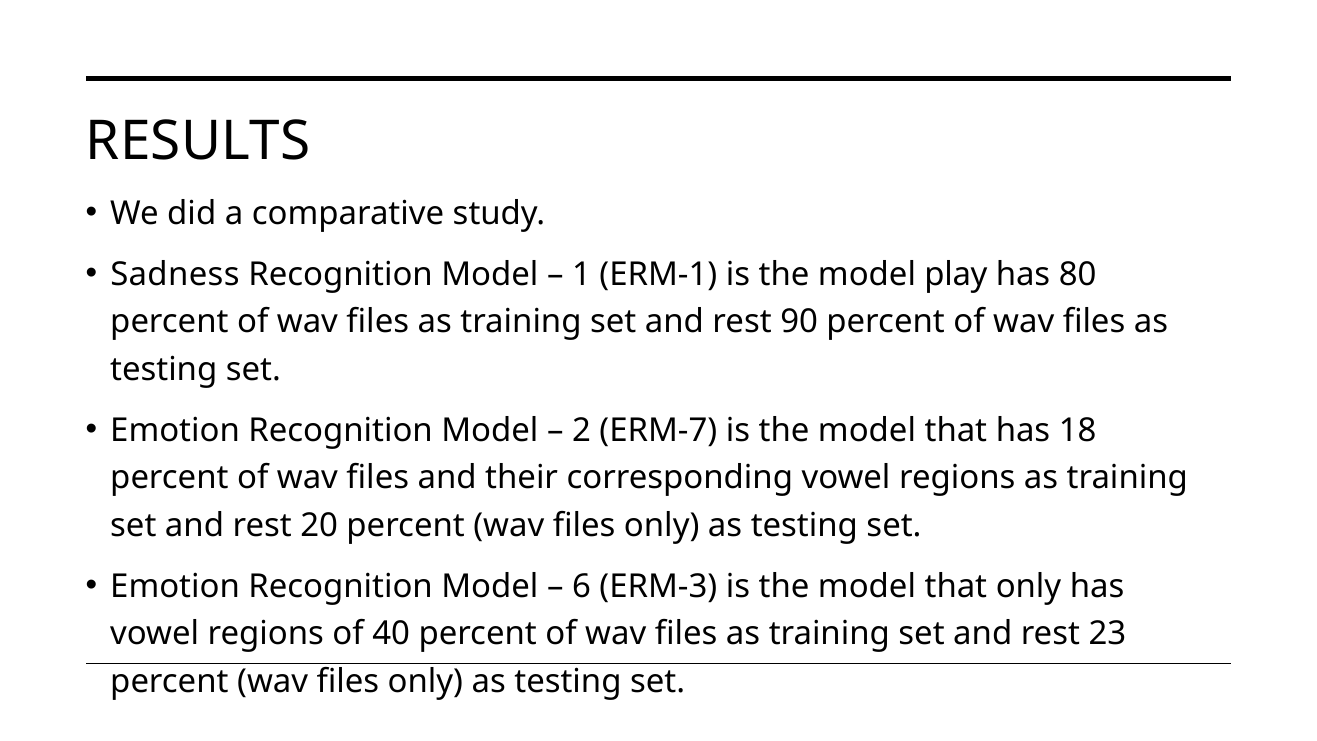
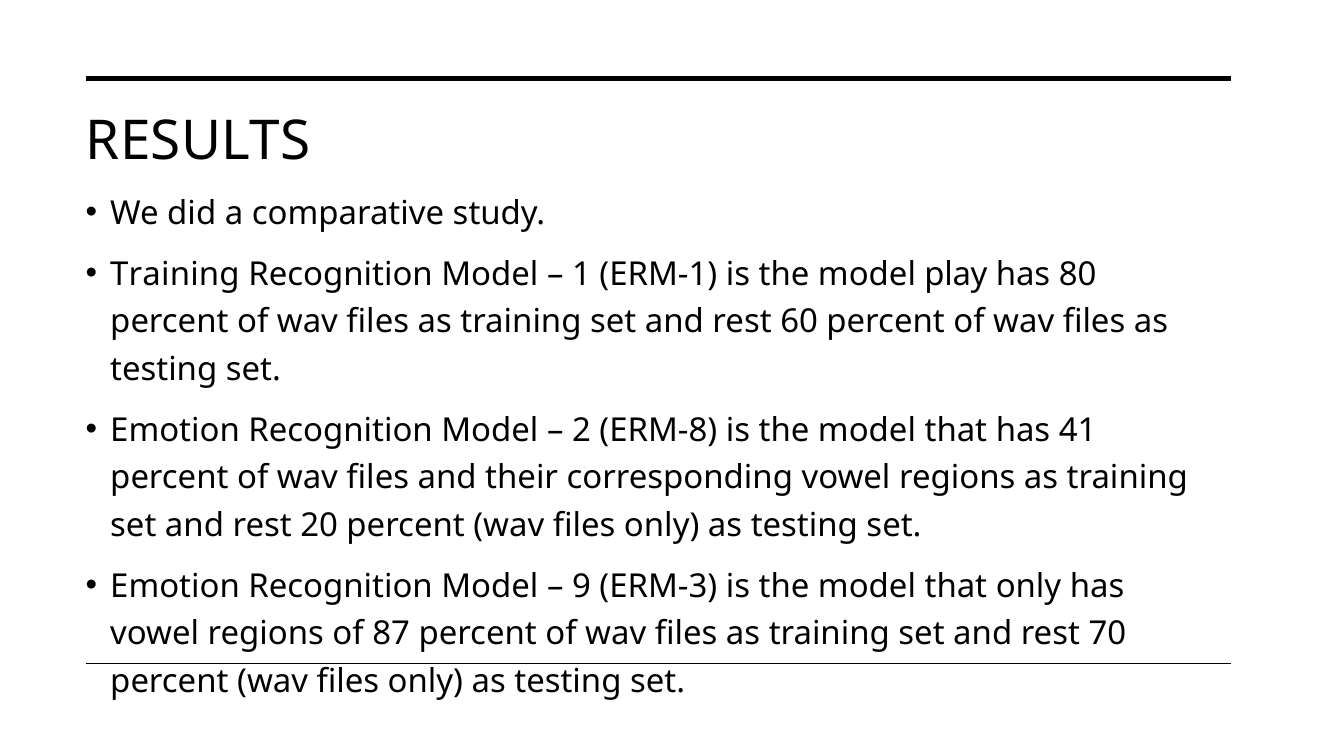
Sadness: Sadness -> Training (175, 274)
90: 90 -> 60 (799, 322)
ERM-7: ERM-7 -> ERM-8 (658, 430)
18: 18 -> 41 (1078, 430)
6: 6 -> 9 (582, 586)
40: 40 -> 87 (391, 634)
23: 23 -> 70 (1107, 634)
